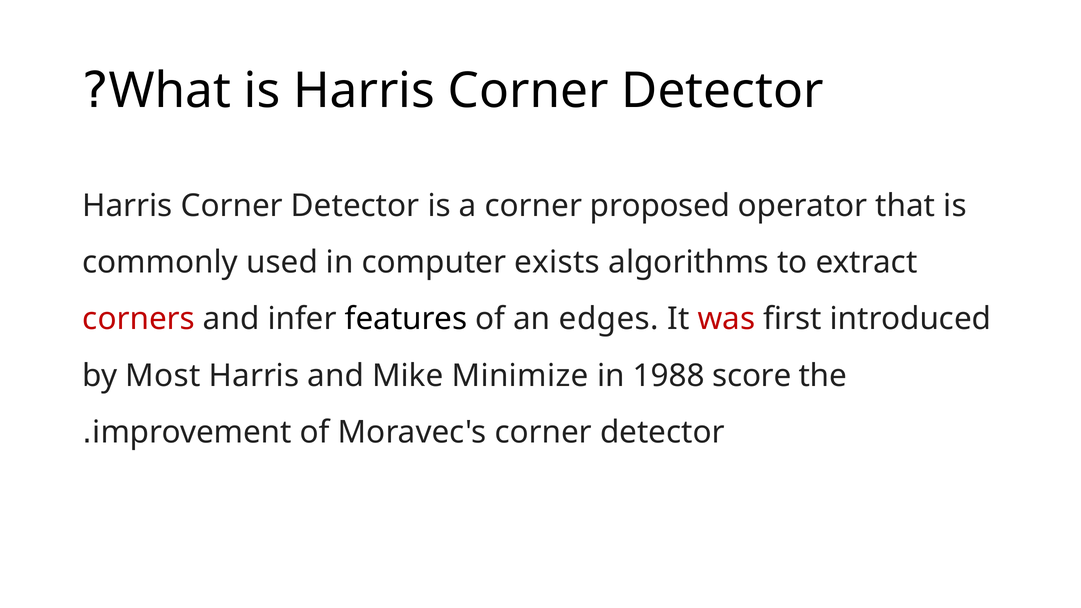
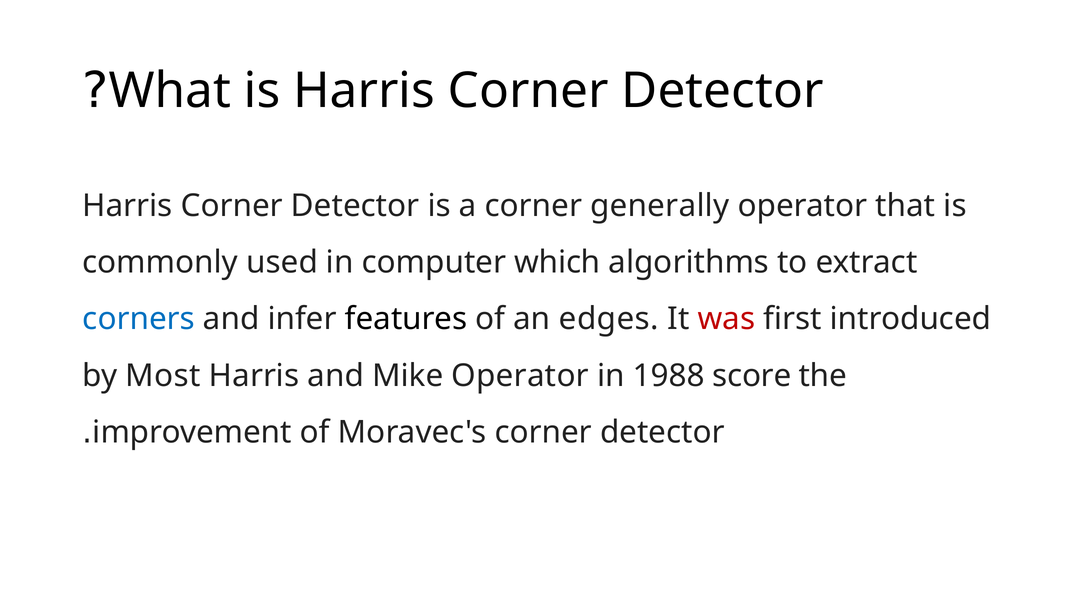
proposed: proposed -> generally (660, 206)
exists: exists -> which (557, 262)
corners colour: red -> blue (139, 319)
Mike Minimize: Minimize -> Operator (520, 376)
